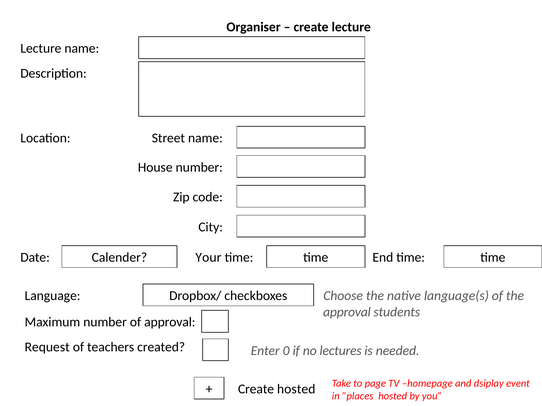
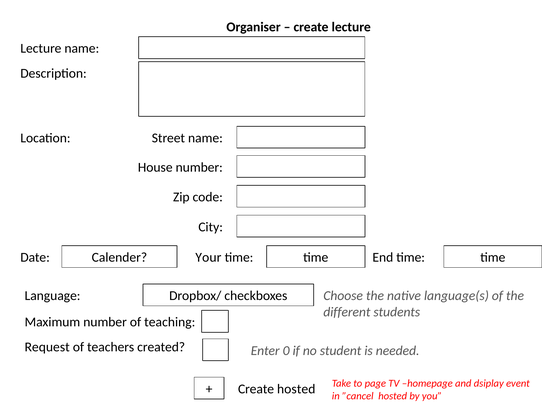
approval: approval -> different (347, 312)
of approval: approval -> teaching (170, 323)
lectures: lectures -> student (341, 351)
”places: ”places -> ”cancel (358, 396)
